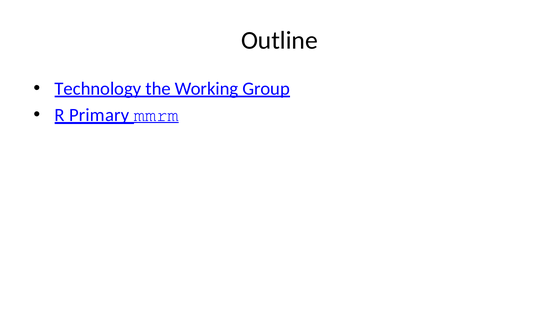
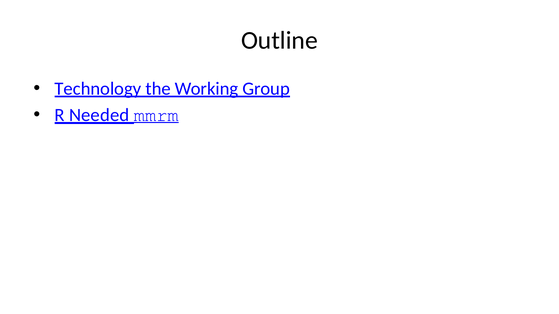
Primary: Primary -> Needed (99, 115)
